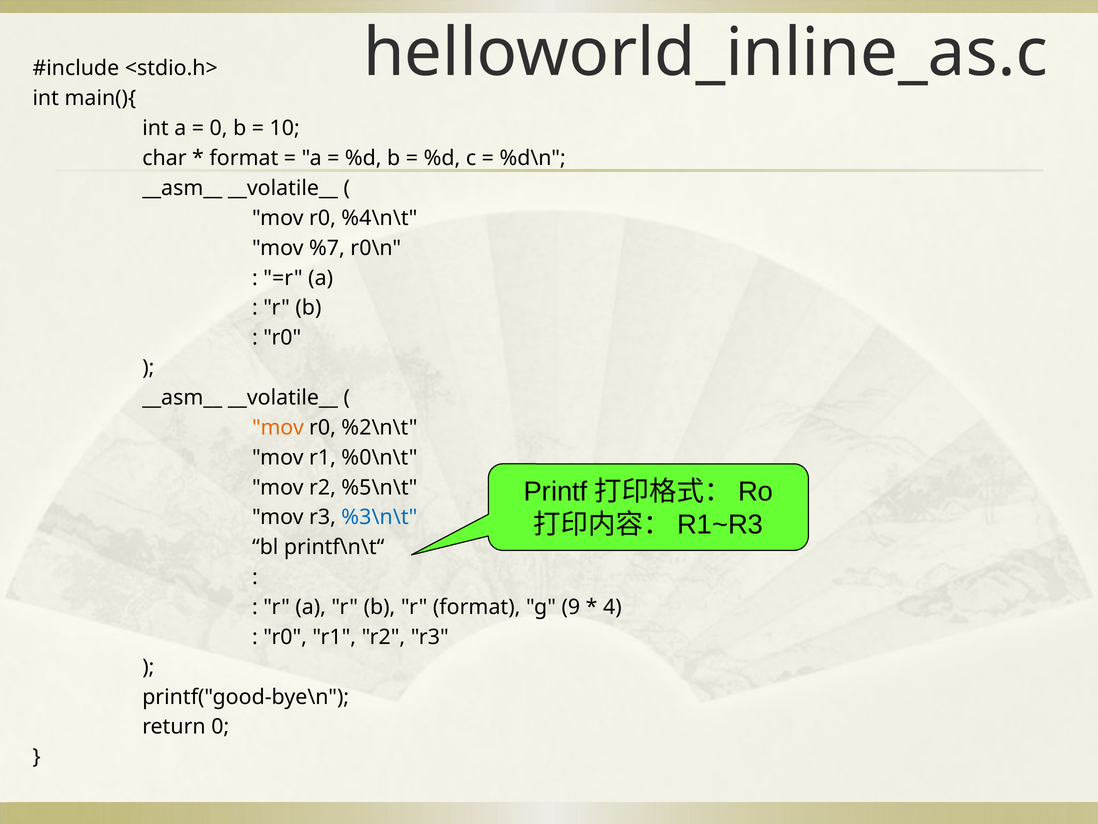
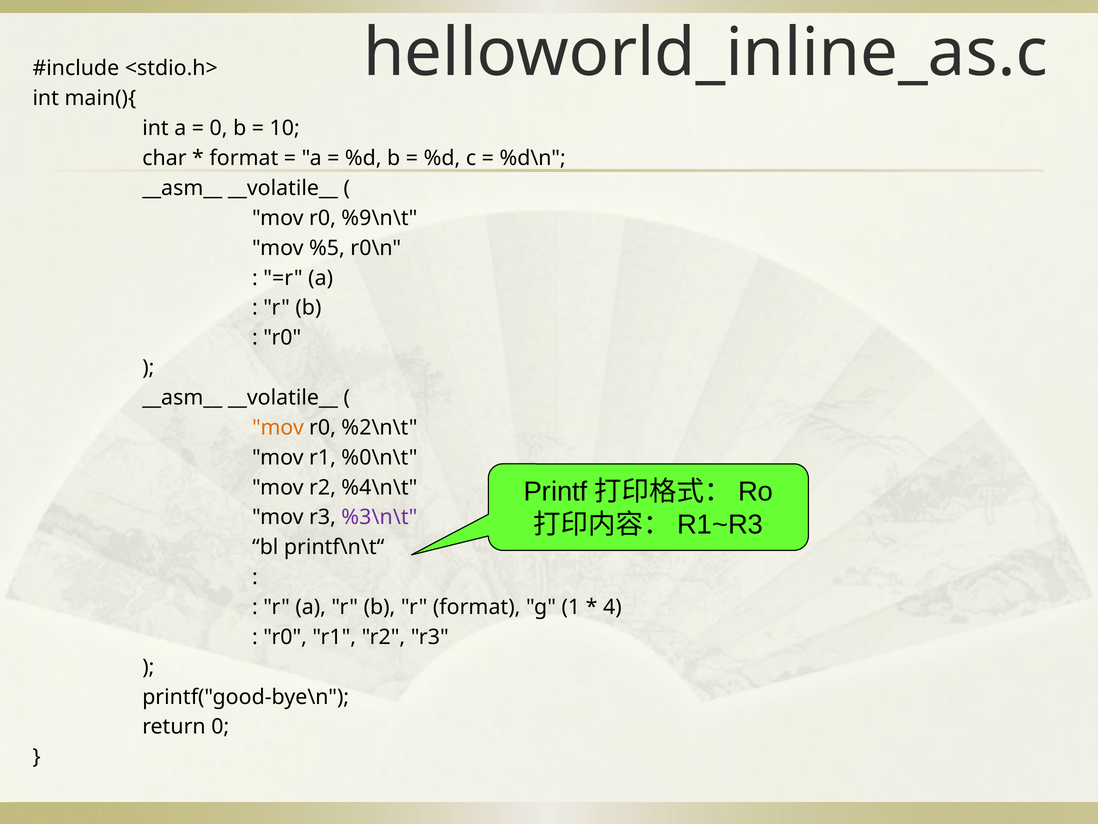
%4\n\t: %4\n\t -> %9\n\t (379, 218)
%7: %7 -> %5 (327, 248)
%5\n\t: %5\n\t -> %4\n\t (379, 487)
%3\n\t colour: blue -> purple (379, 517)
9: 9 -> 1 (571, 607)
